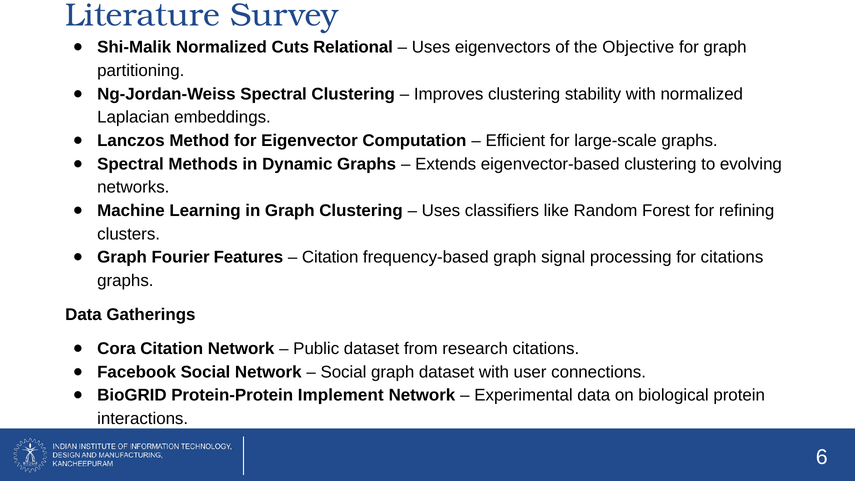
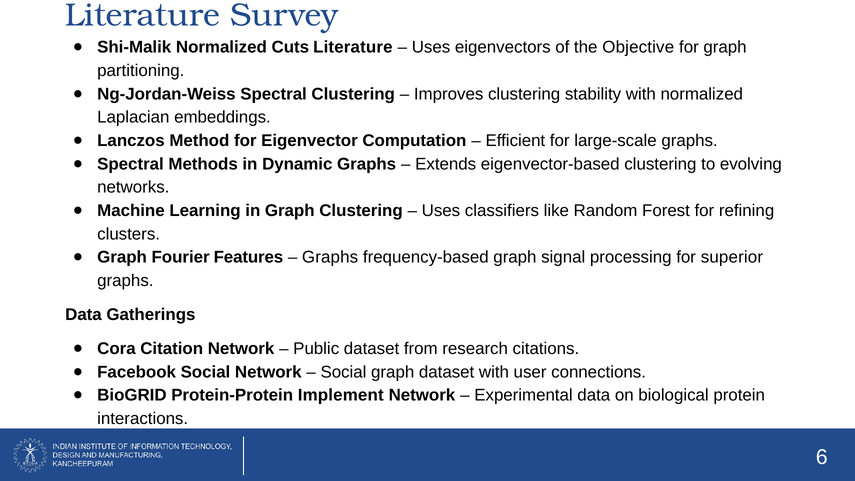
Cuts Relational: Relational -> Literature (353, 47)
Citation: Citation -> Graphs (330, 257)
for citations: citations -> superior (732, 257)
